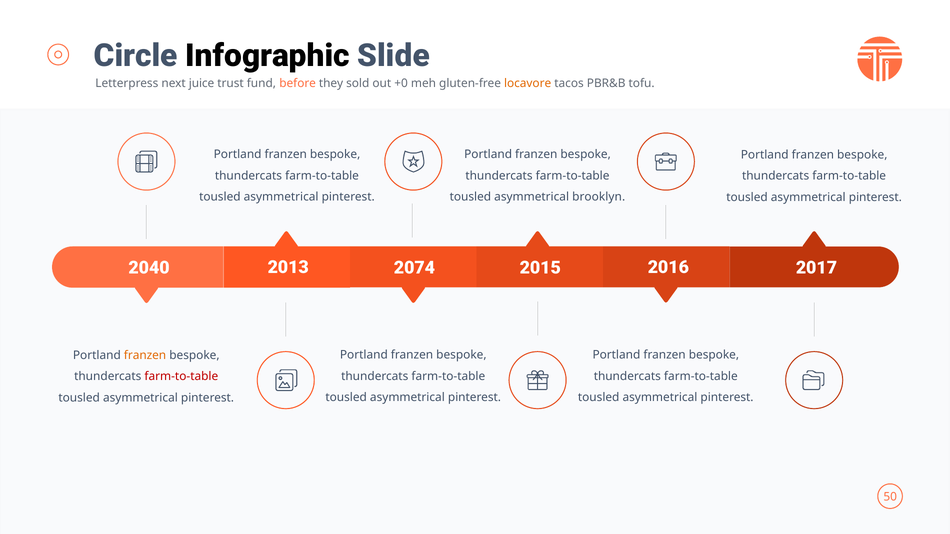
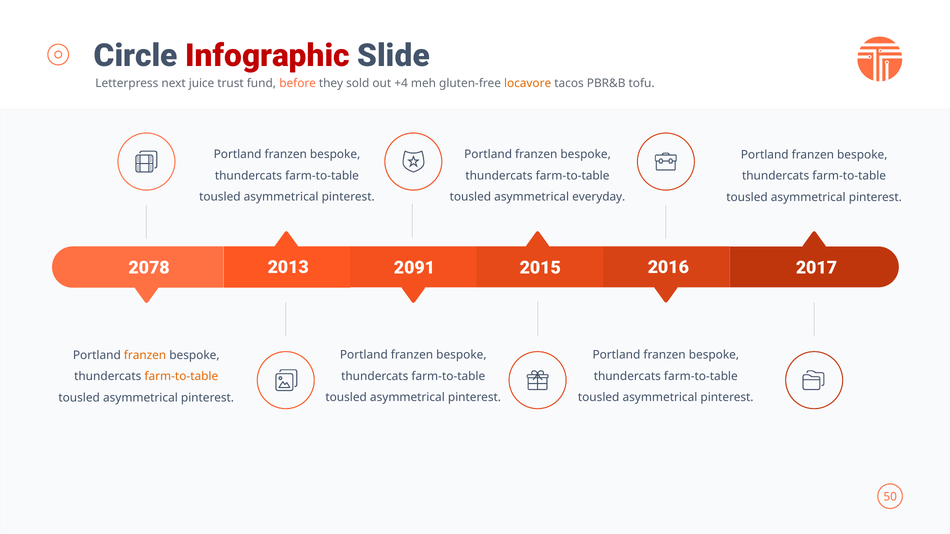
Infographic colour: black -> red (268, 56)
+0: +0 -> +4 (401, 83)
brooklyn: brooklyn -> everyday (599, 197)
2040: 2040 -> 2078 (149, 268)
2074: 2074 -> 2091 (414, 268)
farm-to-table colour: red -> orange (181, 377)
